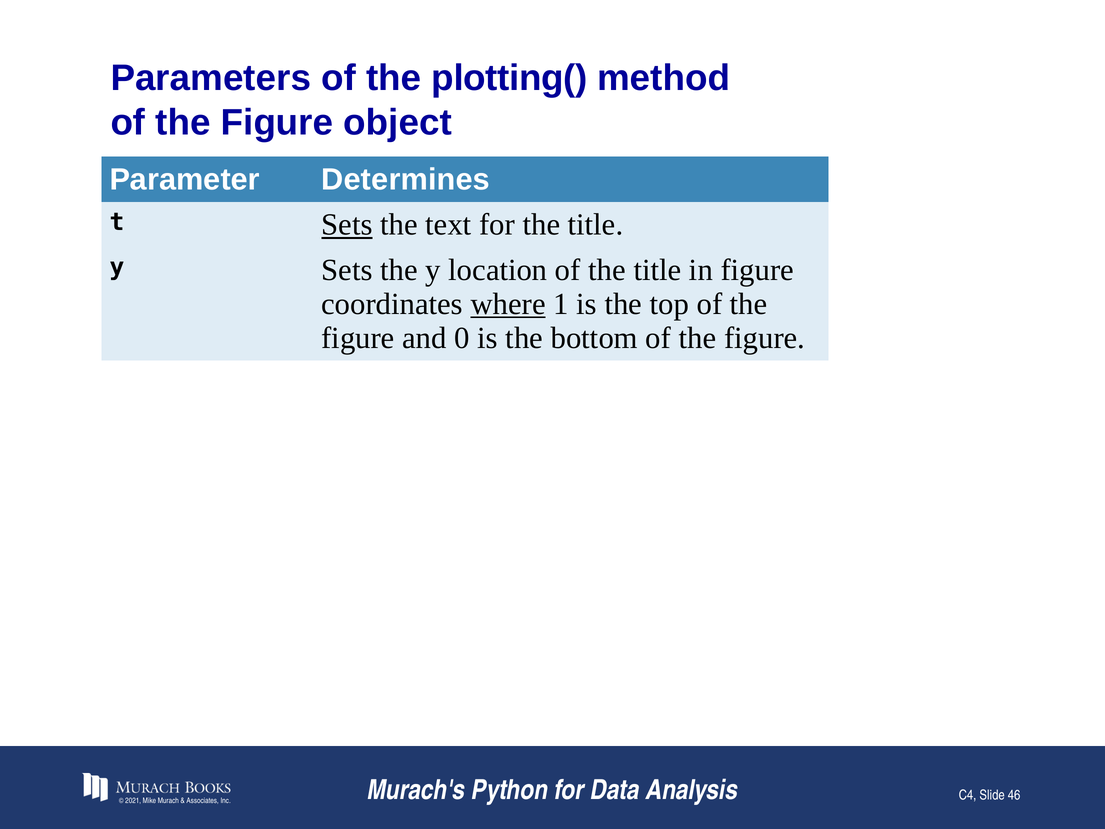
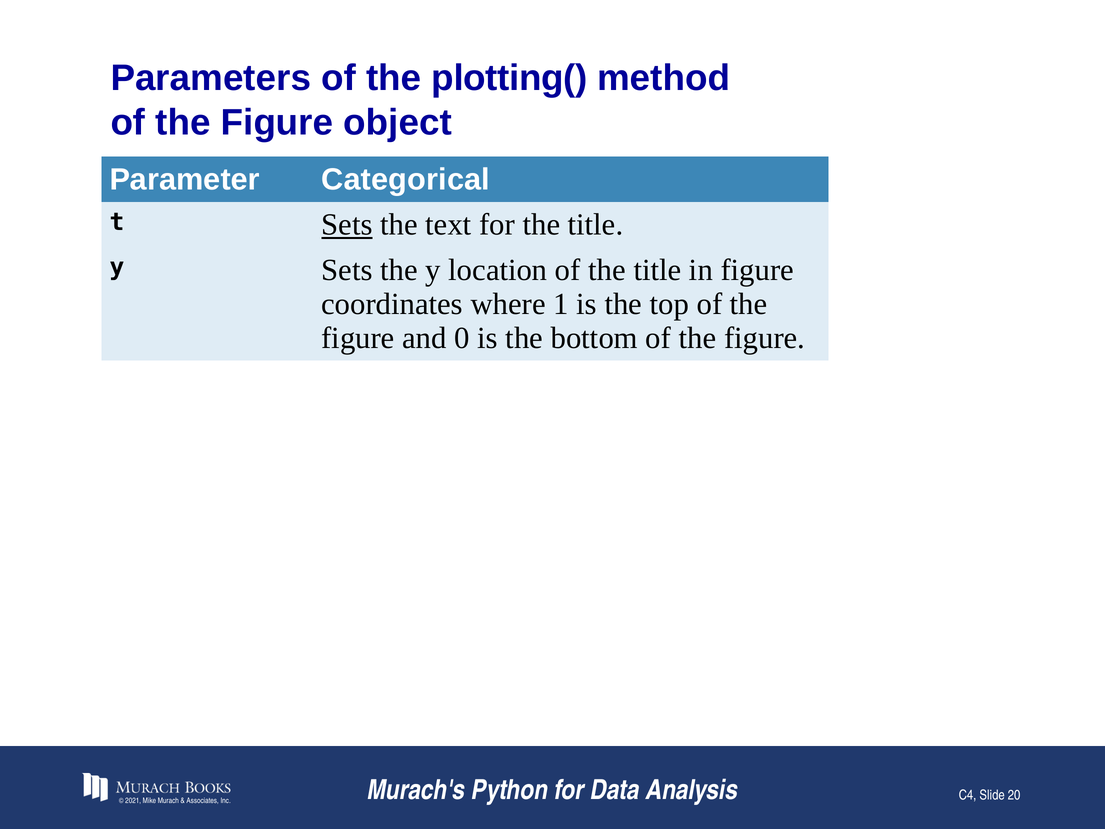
Determines: Determines -> Categorical (406, 180)
where underline: present -> none (508, 304)
46: 46 -> 20 (1014, 795)
